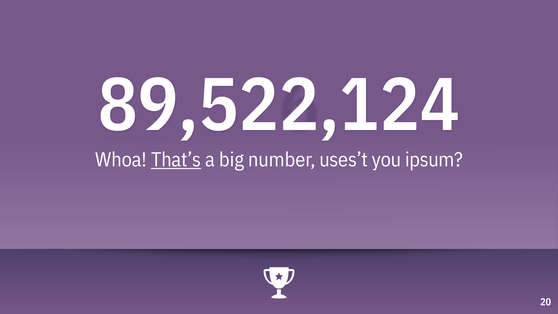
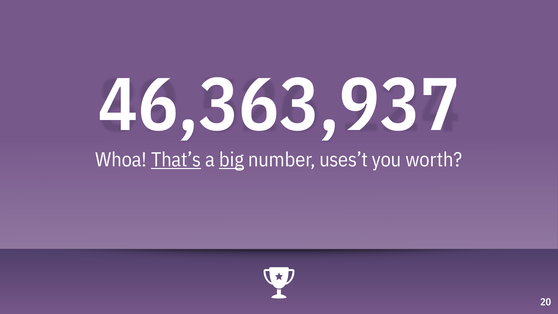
89,522,124: 89,522,124 -> 46,363,937 (279, 105)
big underline: none -> present (232, 160)
ipsum: ipsum -> worth (434, 160)
